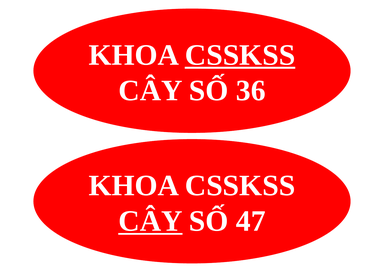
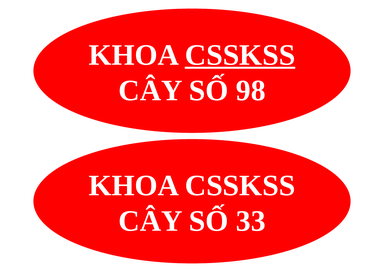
36: 36 -> 98 (251, 90)
CÂY underline: present -> none (150, 221)
47: 47 -> 33 (251, 221)
